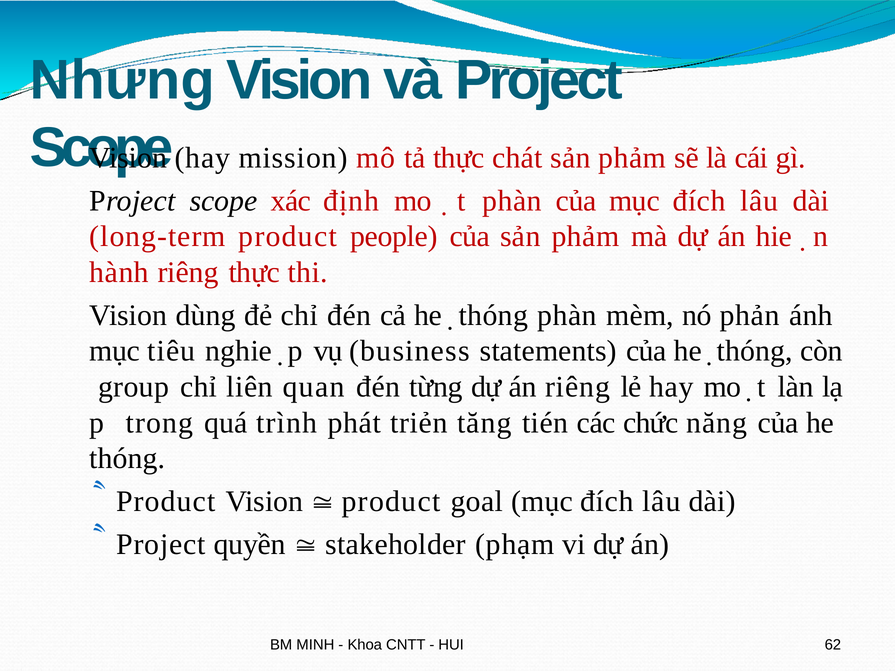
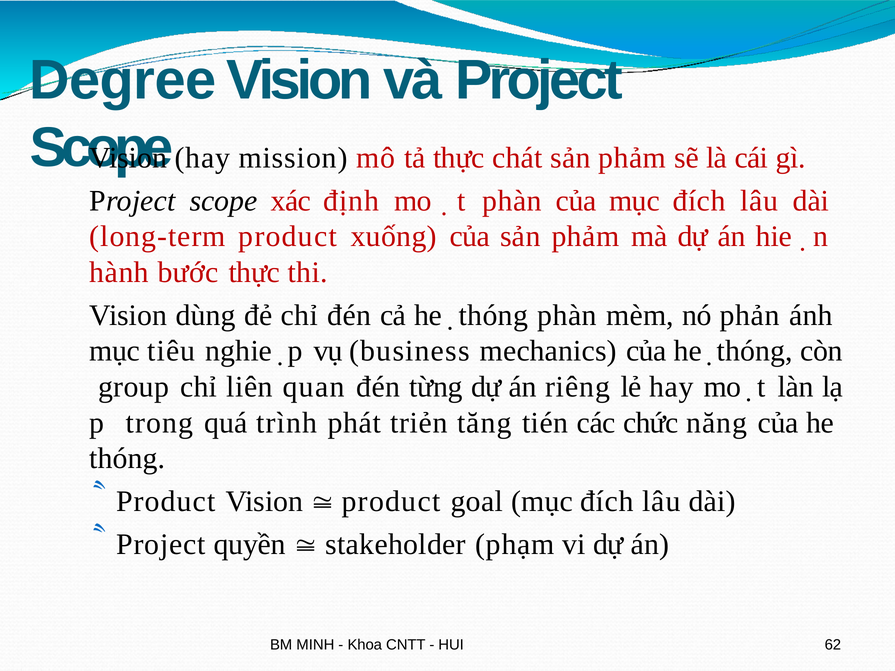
Nhưng: Nhưng -> Degree (123, 80)
people: people -> xuống (394, 237)
hành riêng: riêng -> bước (188, 272)
statements: statements -> mechanics (548, 351)
